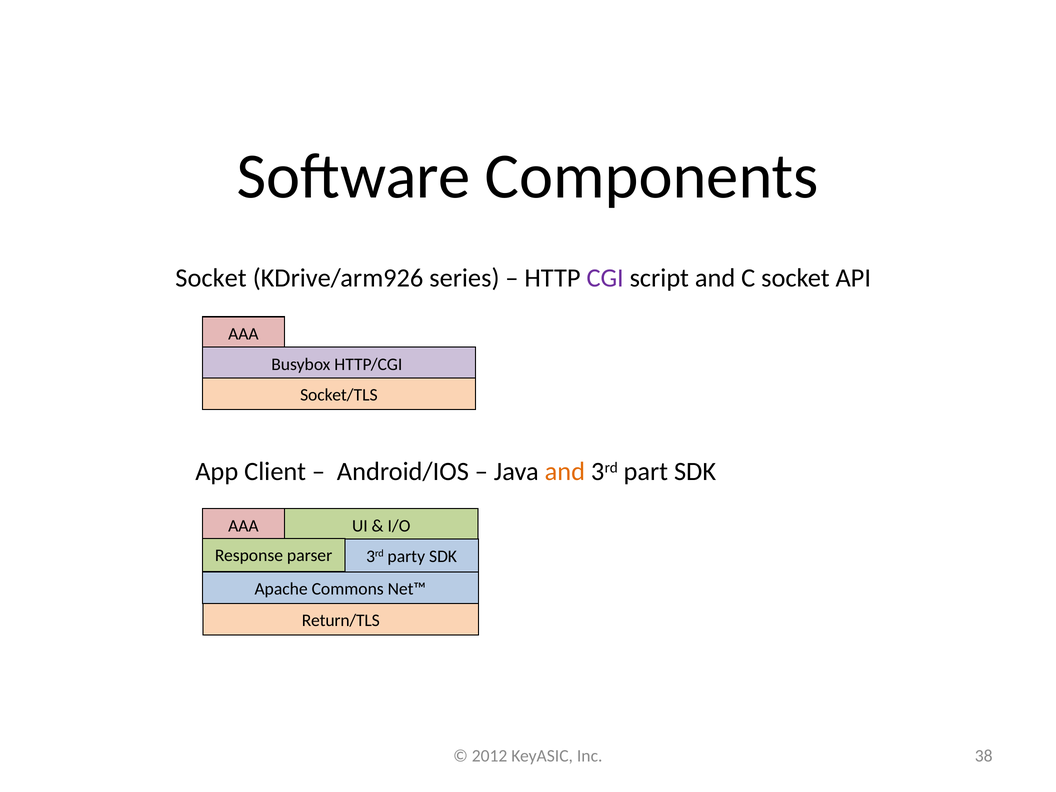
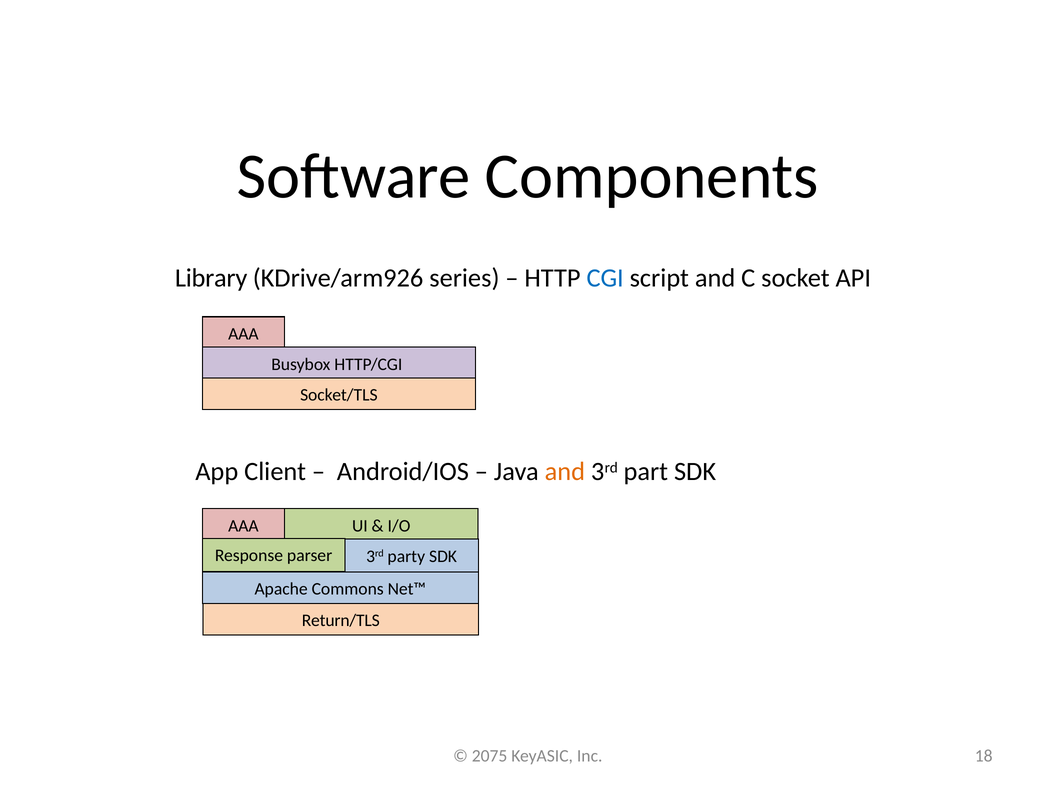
Socket: Socket -> Library (211, 278)
CGI colour: purple -> blue (605, 278)
2012: 2012 -> 2075 (490, 756)
38: 38 -> 18 (984, 756)
